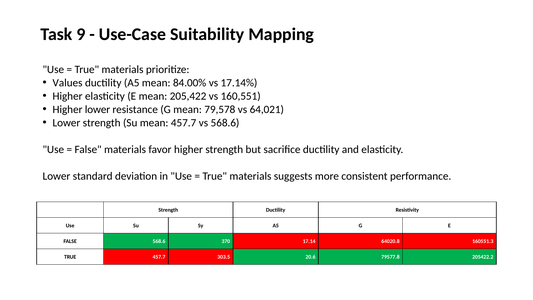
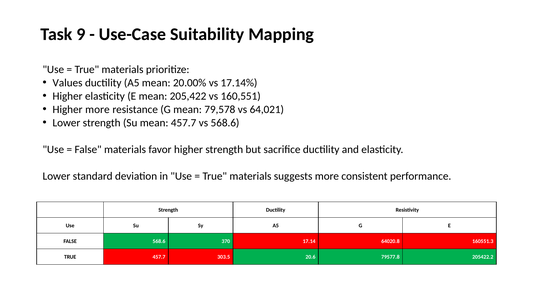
84.00%: 84.00% -> 20.00% (190, 83)
Higher lower: lower -> more (97, 110)
